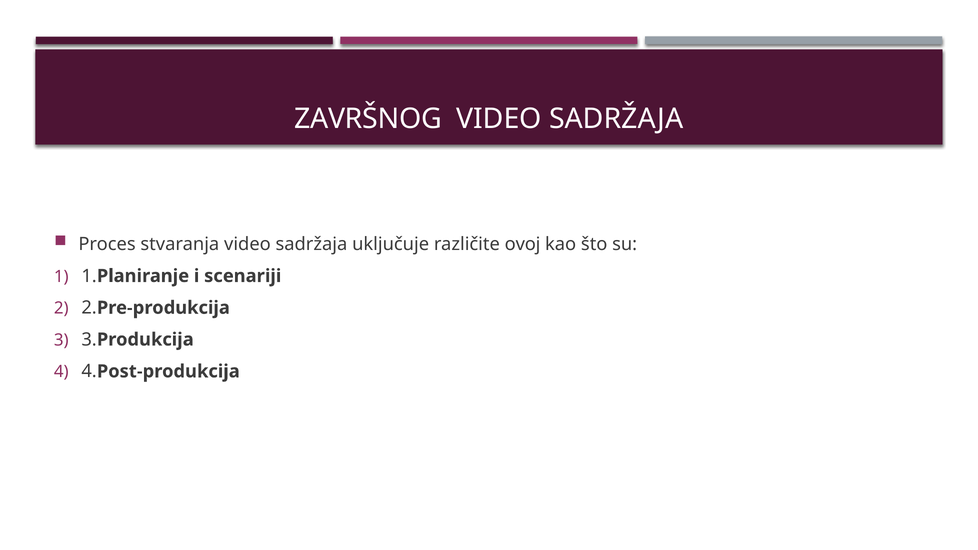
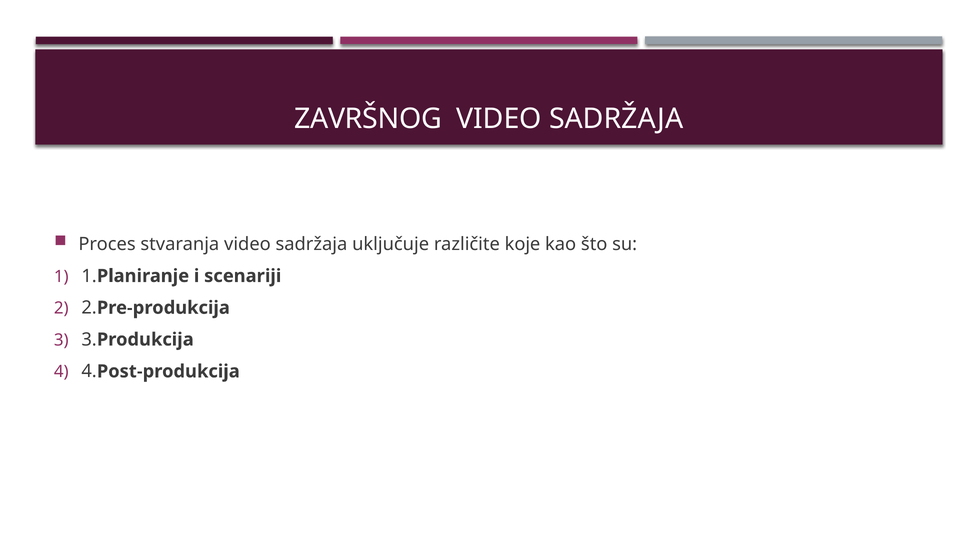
ovoj: ovoj -> koje (523, 244)
